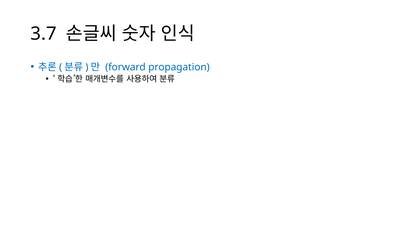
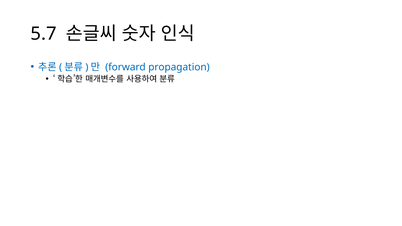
3.7: 3.7 -> 5.7 (44, 34)
